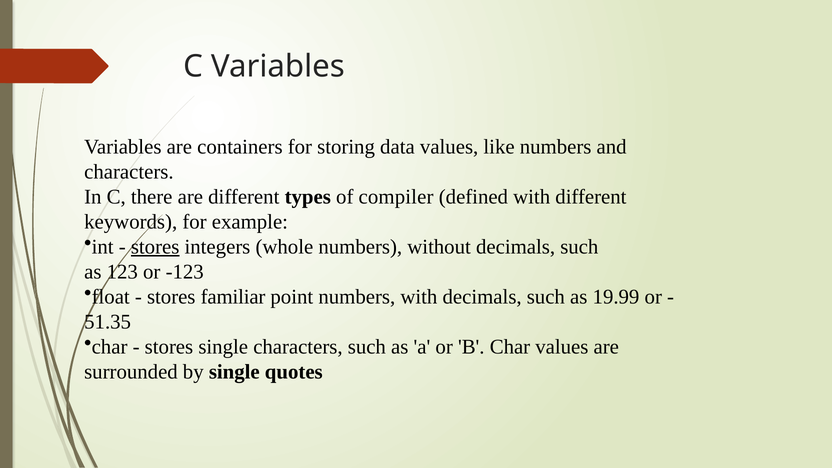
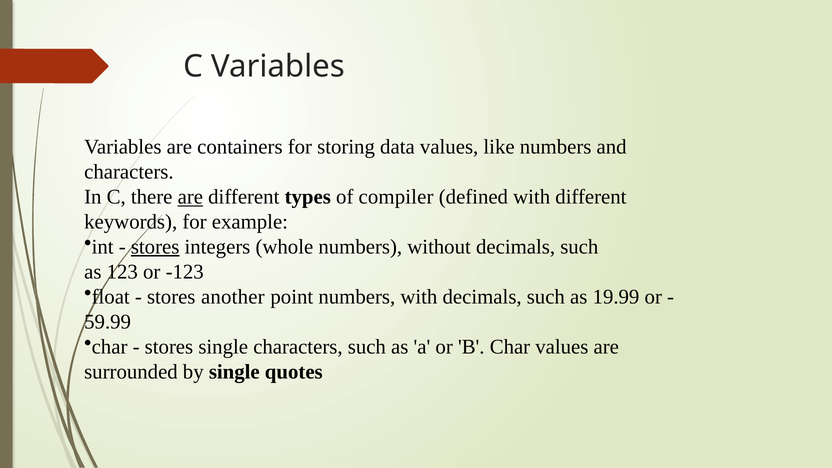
are underline: none -> present (190, 197)
familiar: familiar -> another (233, 297)
51.35: 51.35 -> 59.99 (108, 322)
